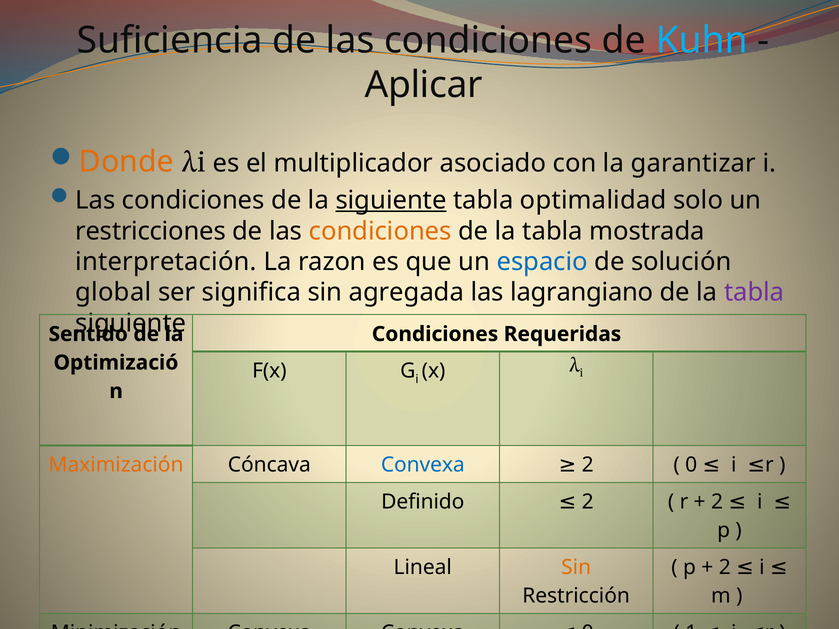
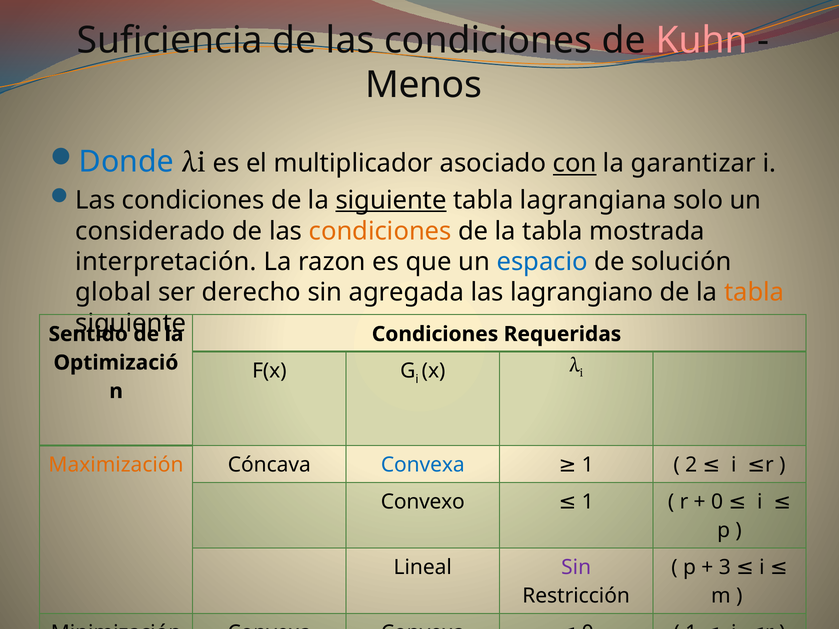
Kuhn colour: light blue -> pink (702, 40)
Aplicar: Aplicar -> Menos (424, 85)
Donde colour: orange -> blue (126, 162)
con underline: none -> present (575, 164)
optimalidad: optimalidad -> lagrangiana (593, 200)
restricciones: restricciones -> considerado (150, 231)
significa: significa -> derecho (251, 293)
tabla colour: purple -> orange (754, 293)
2: 2 -> 1 (588, 465)
0: 0 -> 2 (691, 465)
Definido: Definido -> Convexo (423, 502)
2: 2 -> 1 (588, 502)
2: 2 -> 0 (717, 502)
Sin colour: orange -> purple (576, 568)
2: 2 -> 3 (725, 568)
